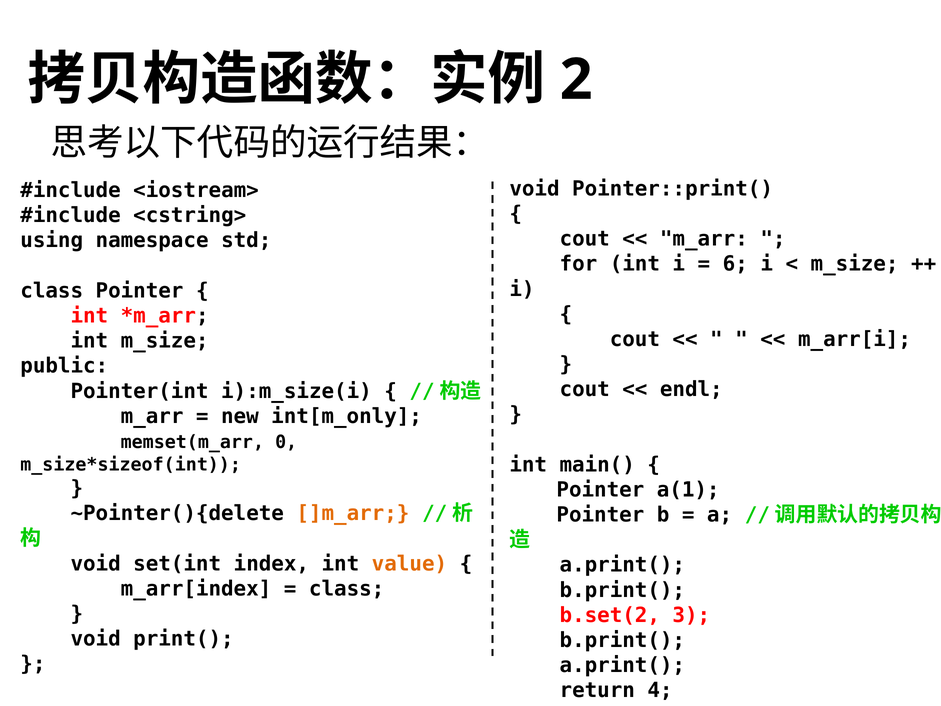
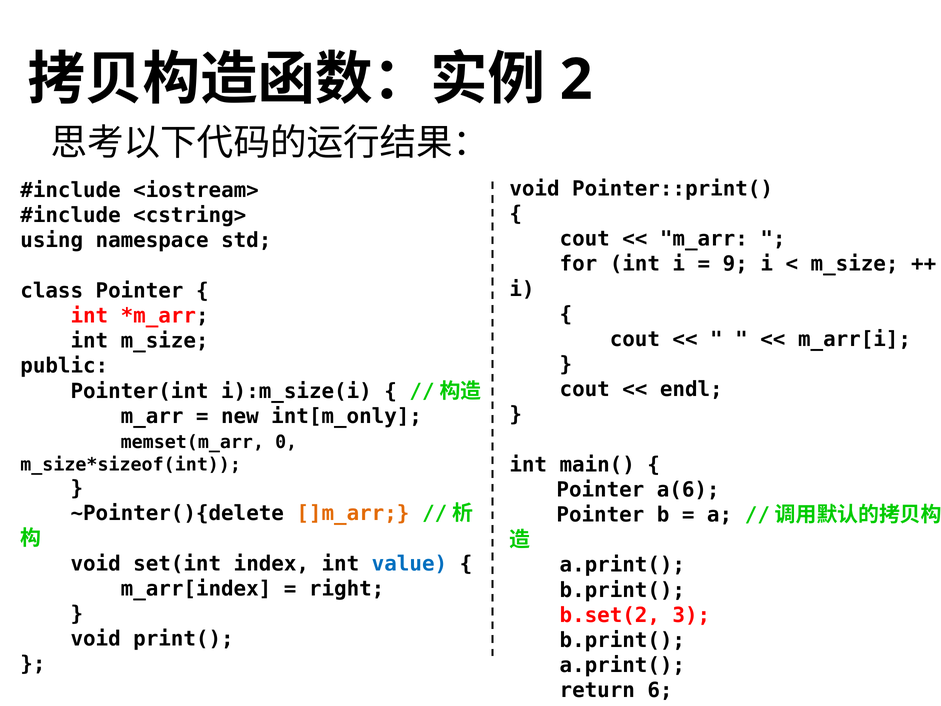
6: 6 -> 9 (735, 264)
a(1: a(1 -> a(6 (688, 490)
value colour: orange -> blue (409, 563)
class: class -> right (347, 589)
4: 4 -> 6 (660, 690)
